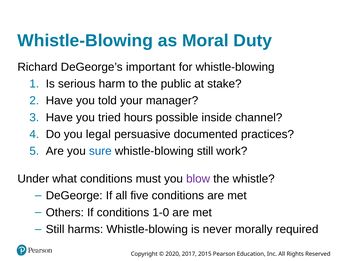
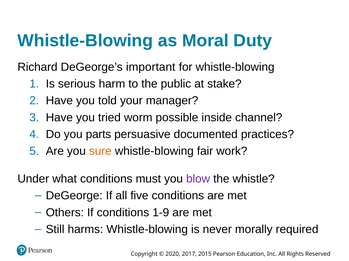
hours: hours -> worm (138, 118)
legal: legal -> parts (98, 135)
sure colour: blue -> orange (100, 152)
whistle-blowing still: still -> fair (205, 152)
1-0: 1-0 -> 1-9 (161, 213)
